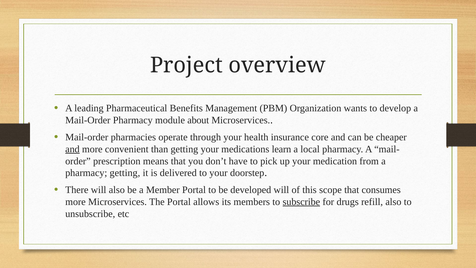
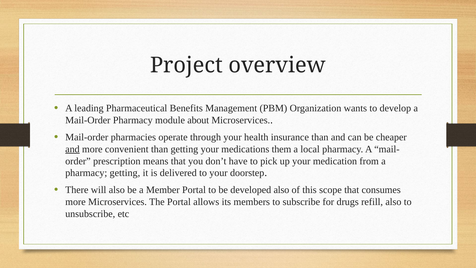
insurance core: core -> than (320, 137)
learn: learn -> them (281, 149)
developed will: will -> also (281, 190)
subscribe underline: present -> none (301, 202)
